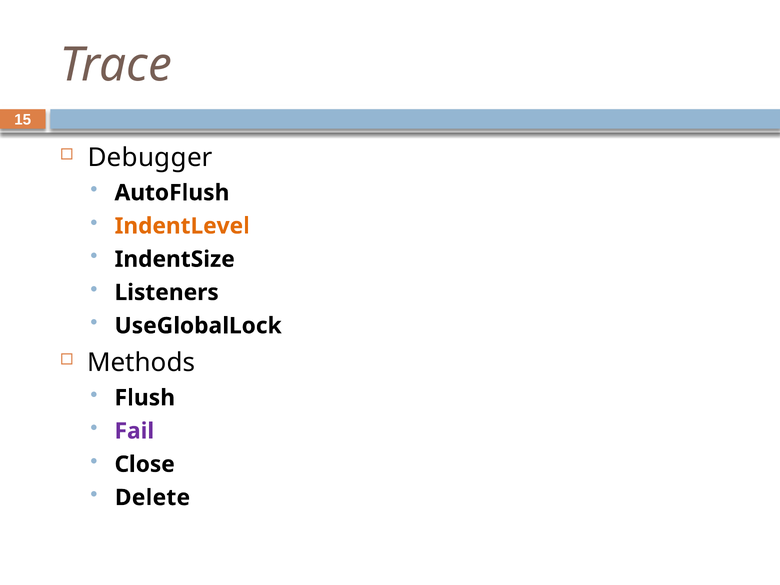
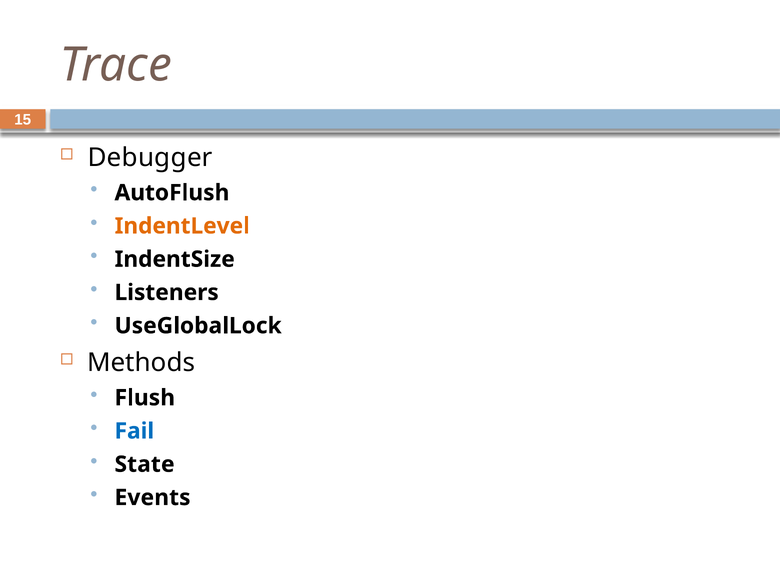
Fail colour: purple -> blue (134, 431)
Close: Close -> State (145, 464)
Delete: Delete -> Events (153, 498)
